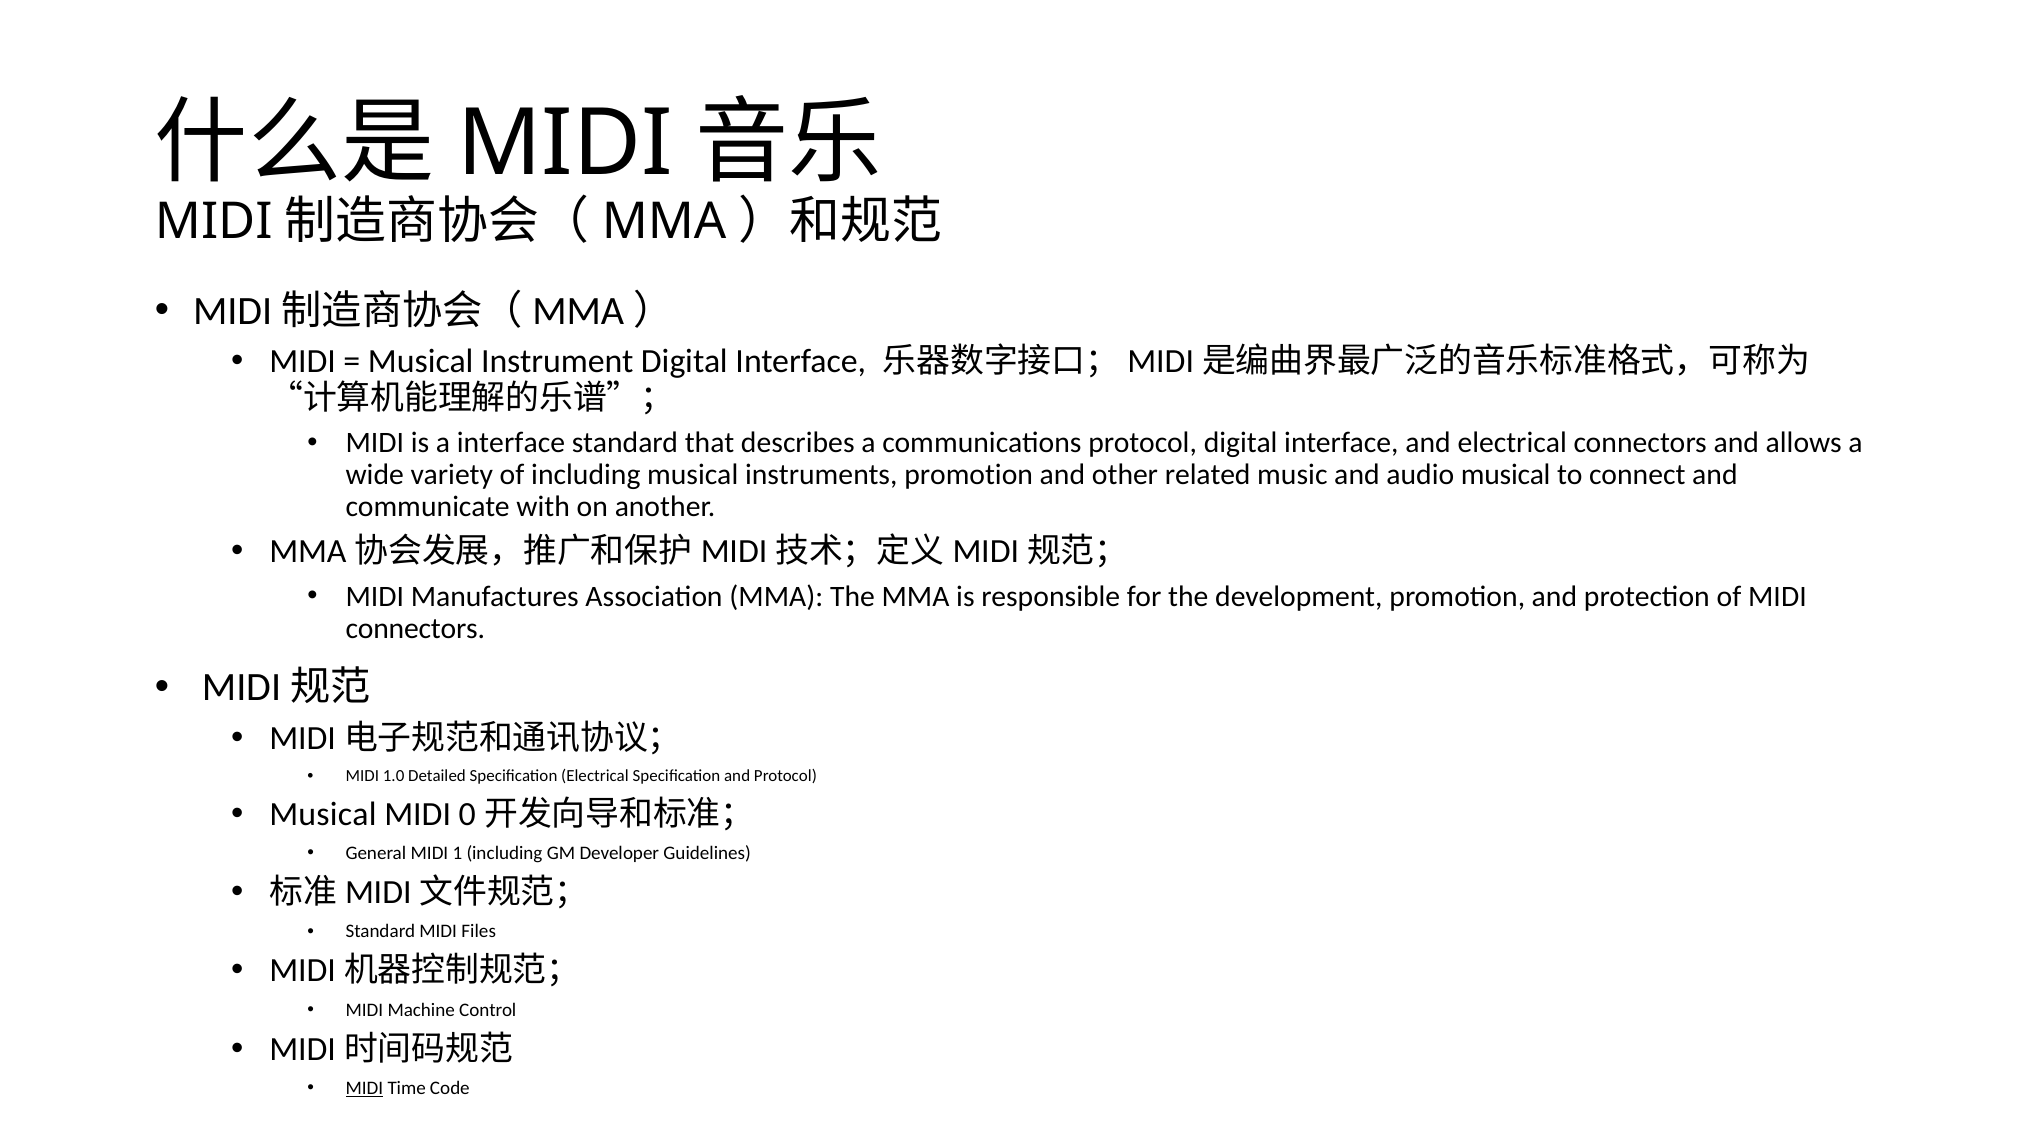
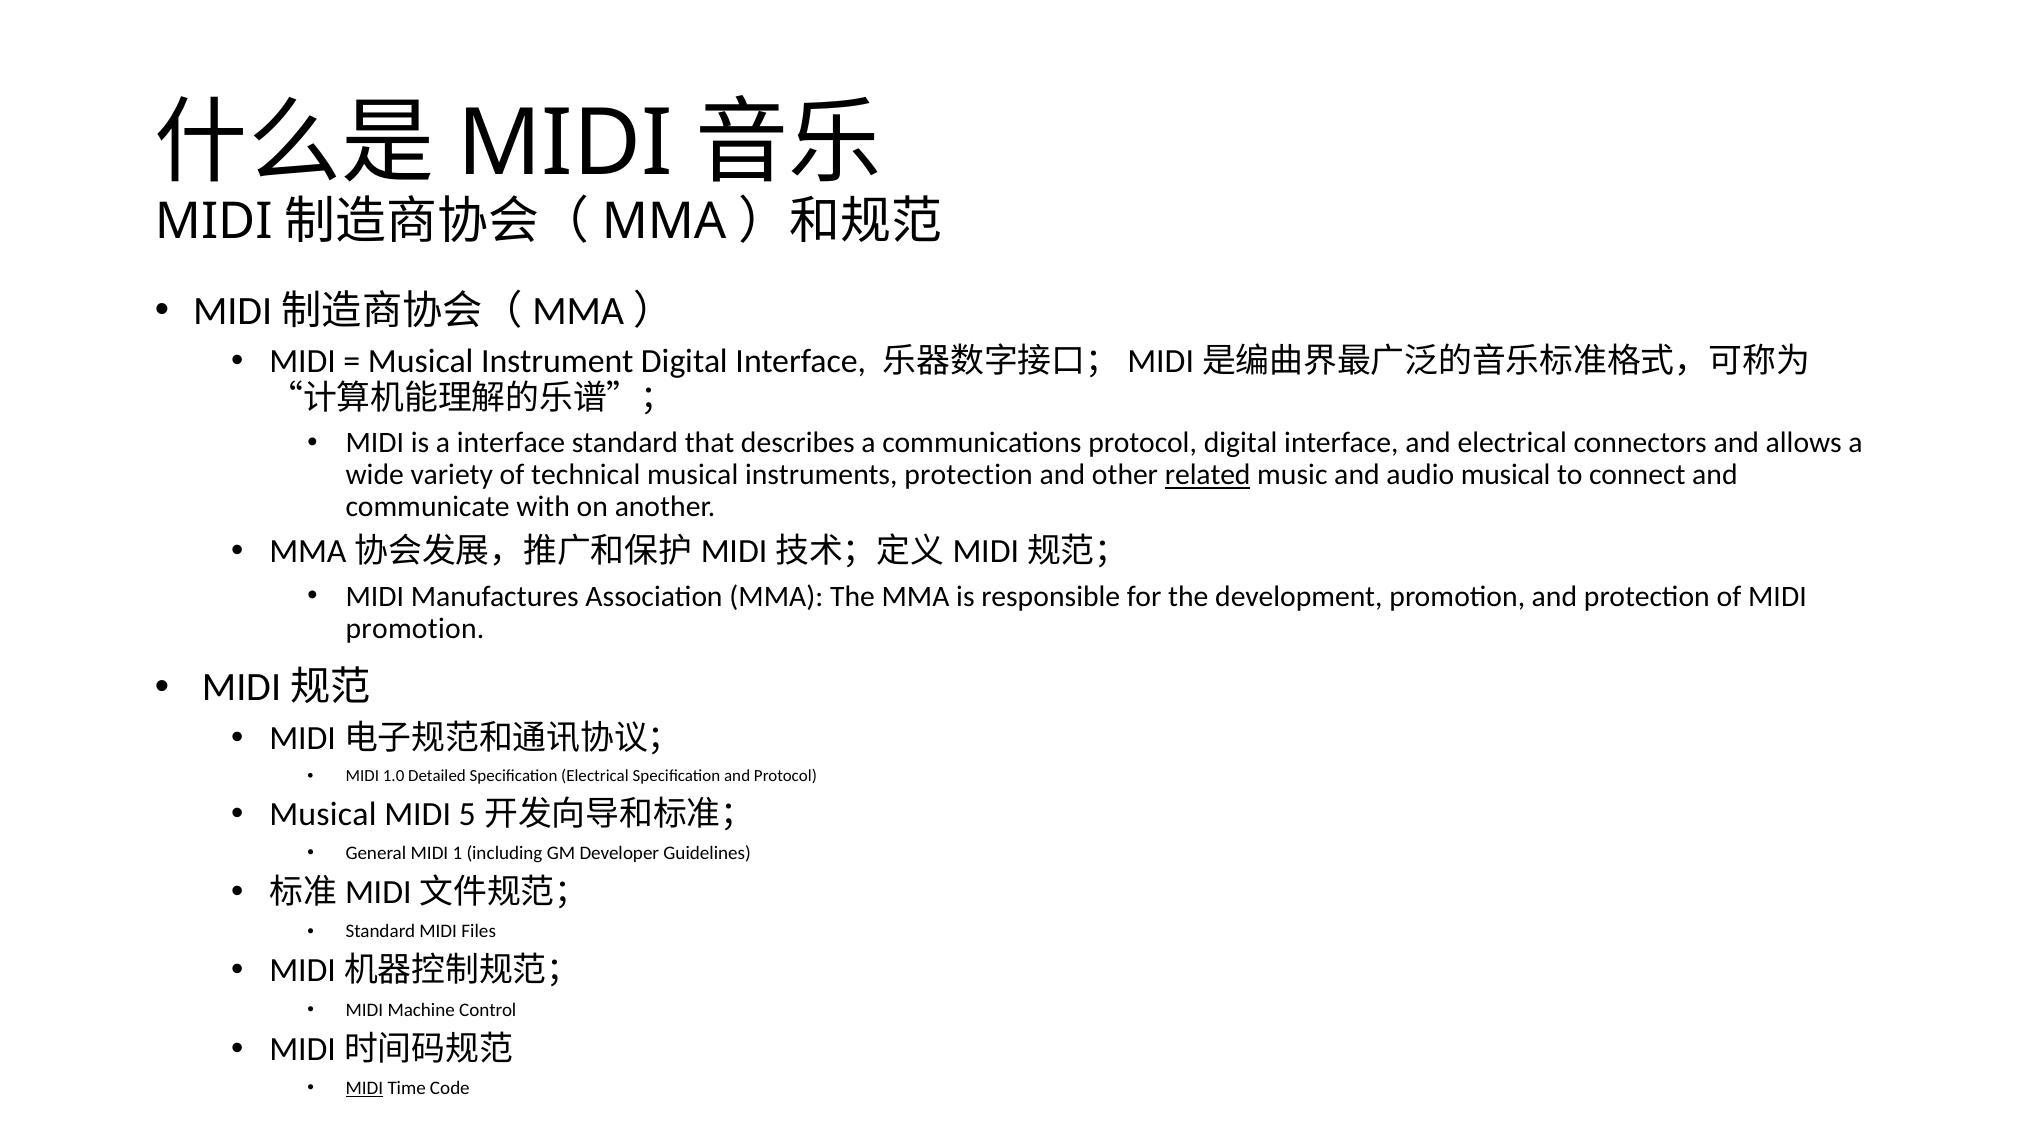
of including: including -> technical (586, 475)
instruments promotion: promotion -> protection (969, 475)
related underline: none -> present (1208, 475)
connectors: connectors -> promotion (415, 629)
0: 0 -> 5 (467, 814)
